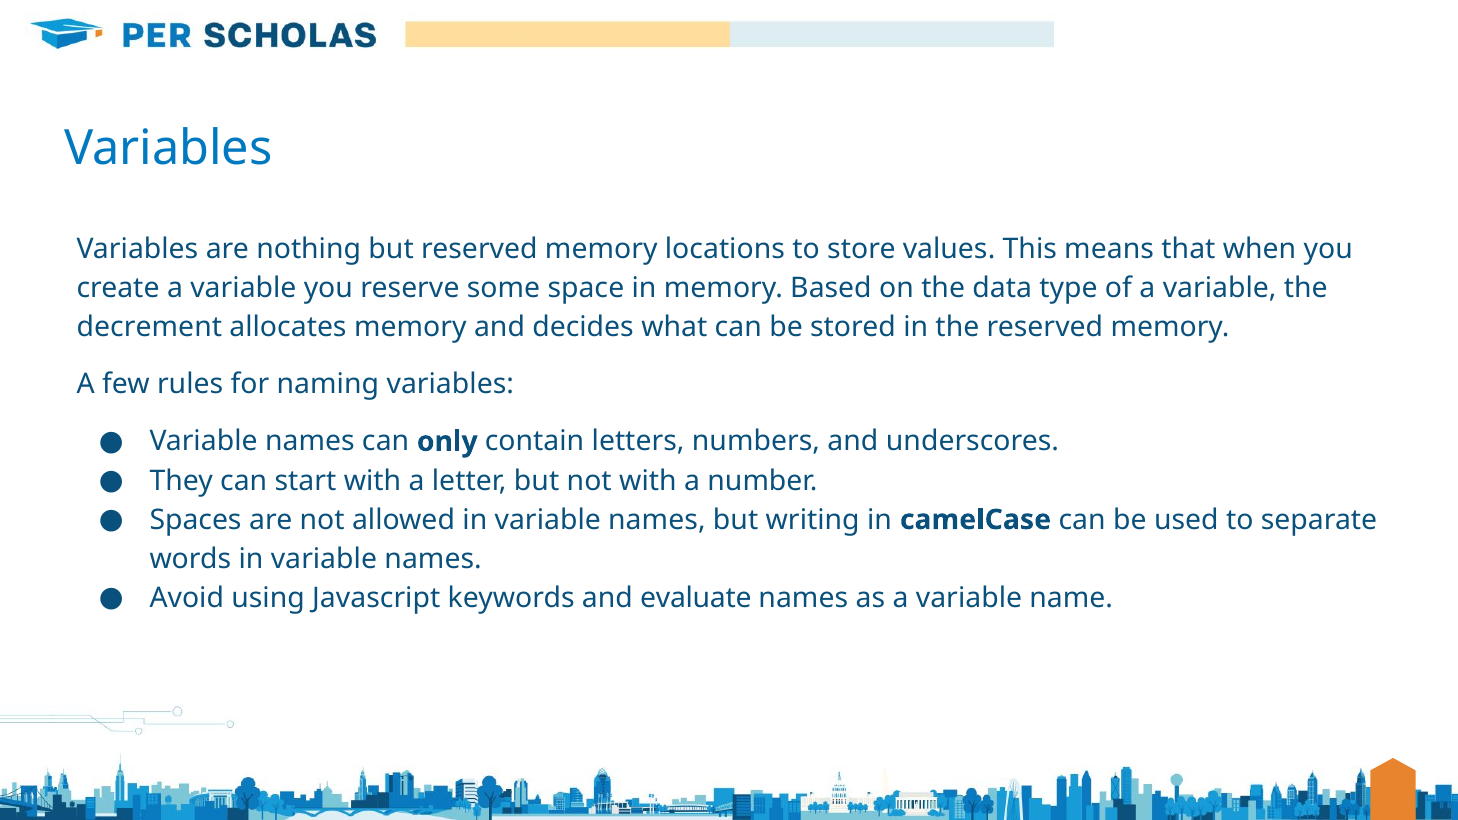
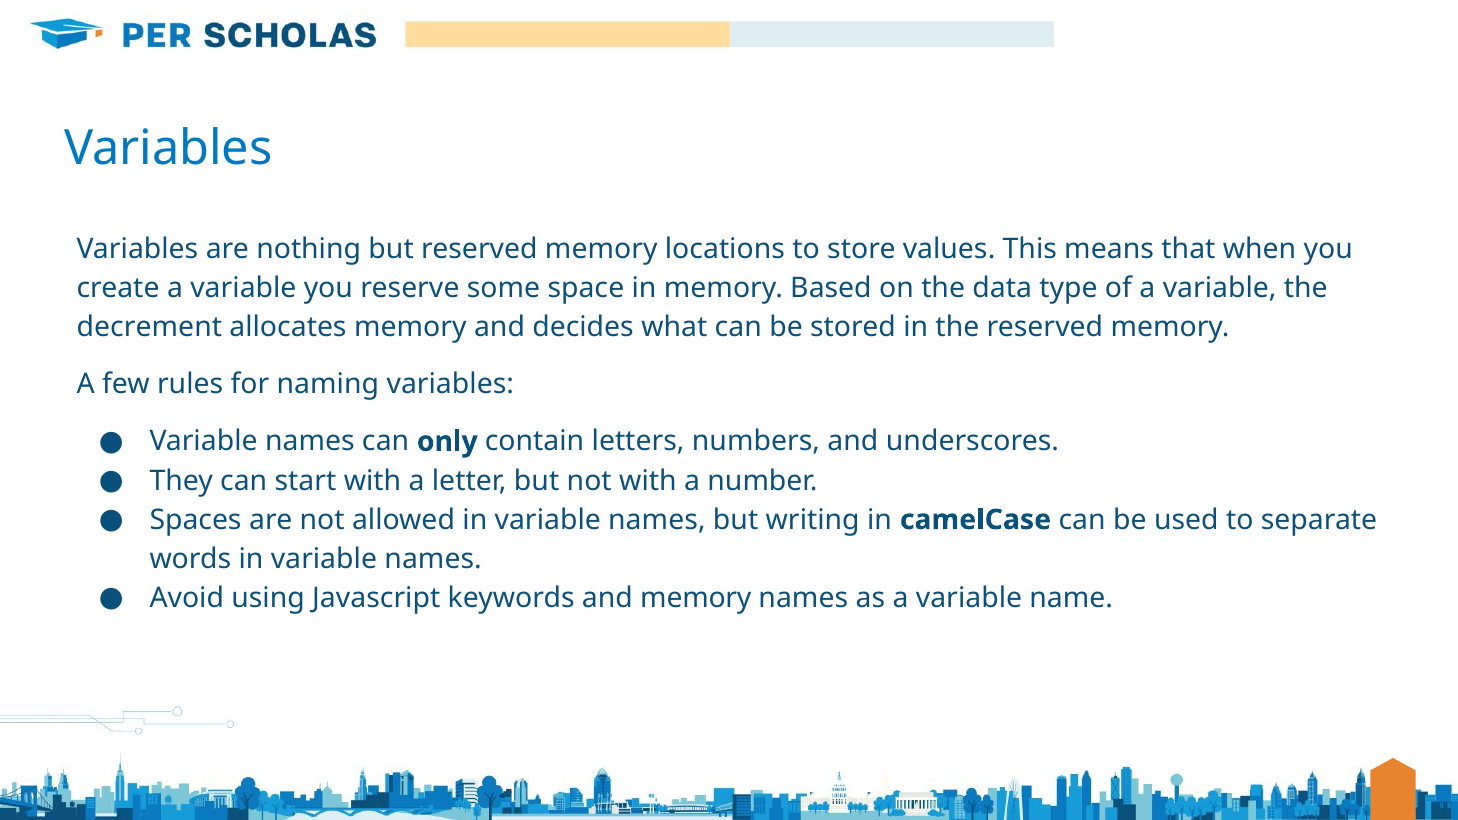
and evaluate: evaluate -> memory (696, 598)
